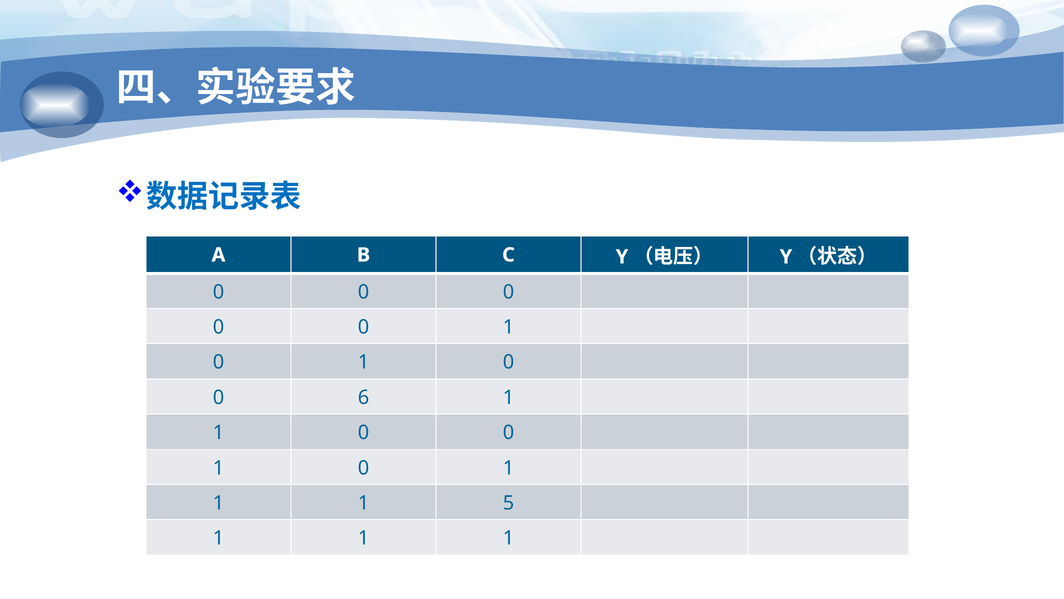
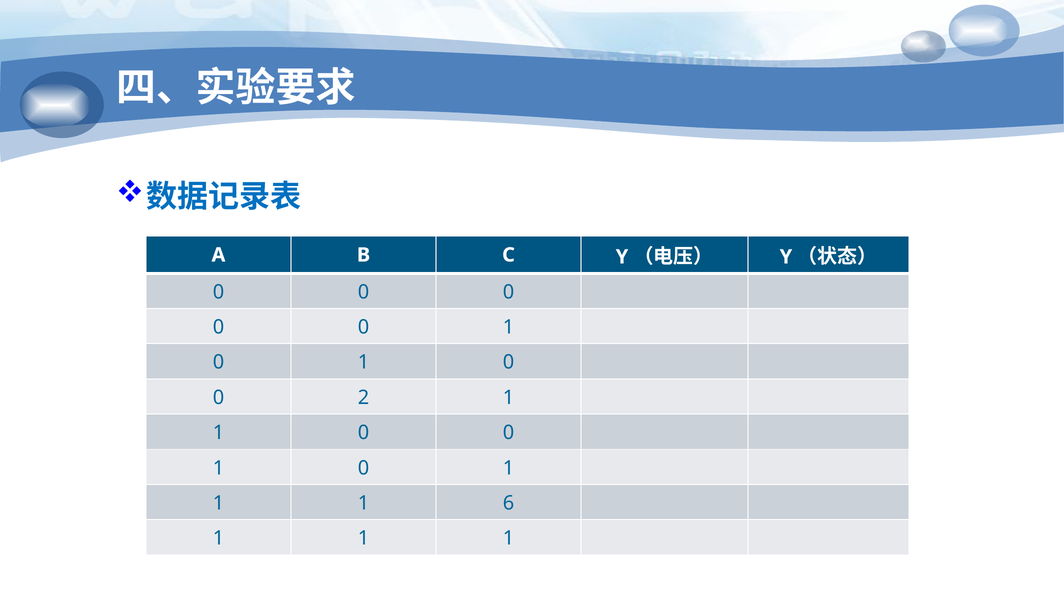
6: 6 -> 2 (364, 397)
5: 5 -> 6 (509, 503)
